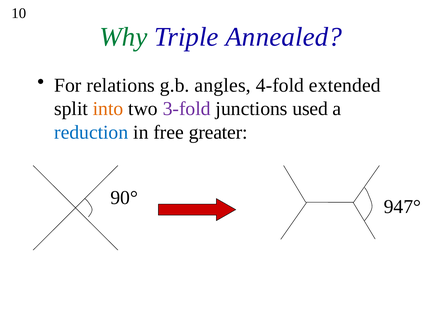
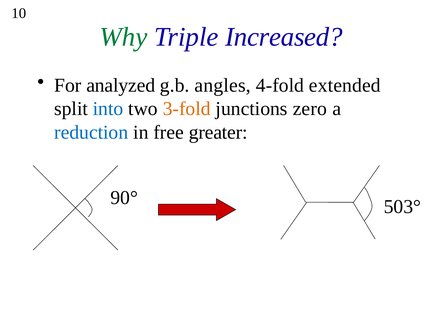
Annealed: Annealed -> Increased (284, 37)
relations: relations -> analyzed (121, 85)
into colour: orange -> blue (108, 109)
3-fold colour: purple -> orange (187, 109)
used: used -> zero (310, 109)
947°: 947° -> 503° (402, 207)
